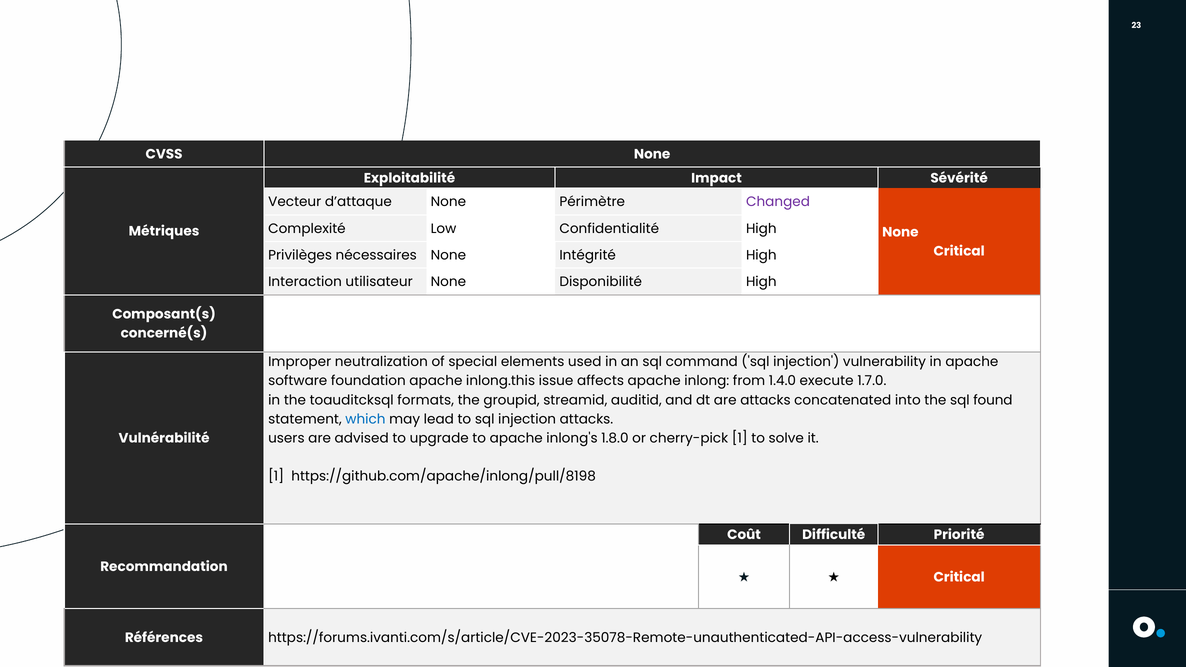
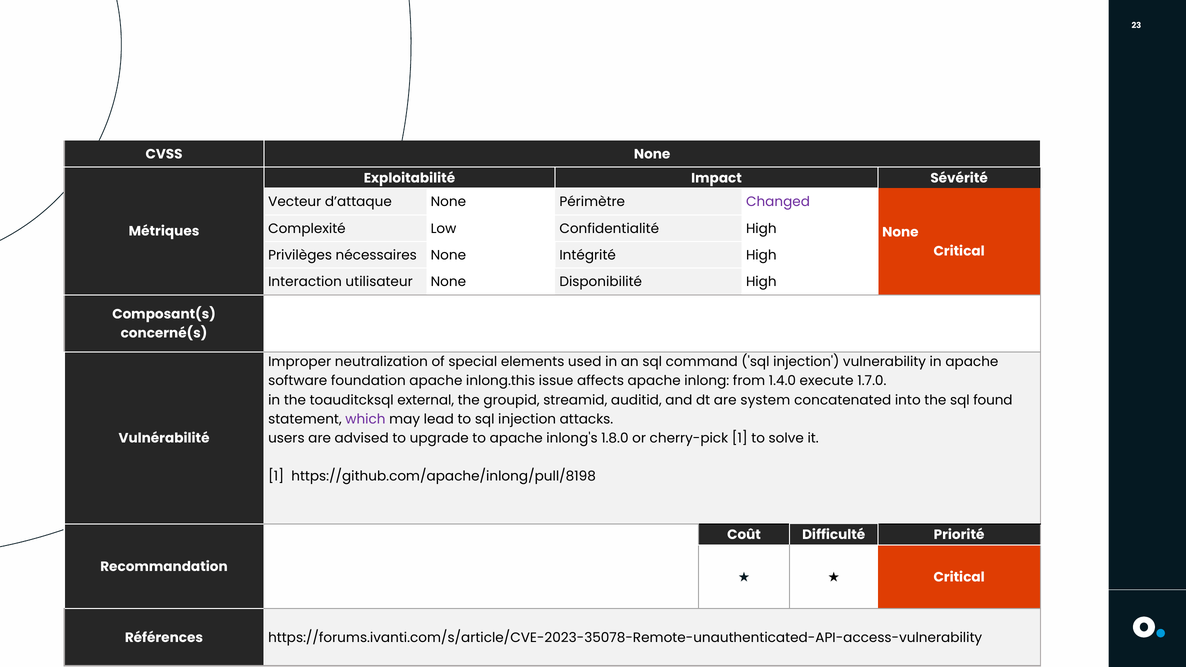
formats: formats -> external (426, 400)
are attacks: attacks -> system (765, 400)
which colour: blue -> purple (365, 419)
